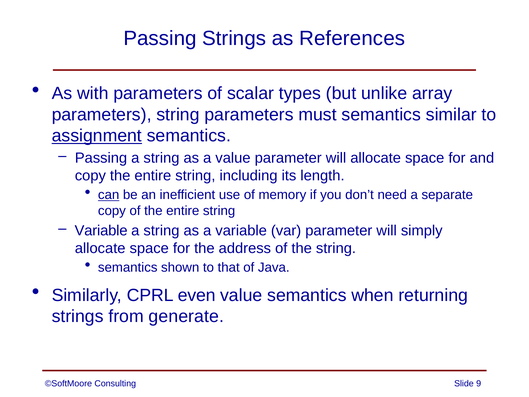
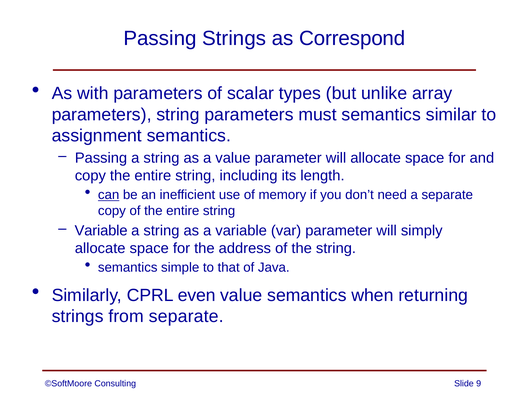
References: References -> Correspond (352, 38)
assignment underline: present -> none (97, 136)
shown: shown -> simple (180, 267)
from generate: generate -> separate (186, 316)
